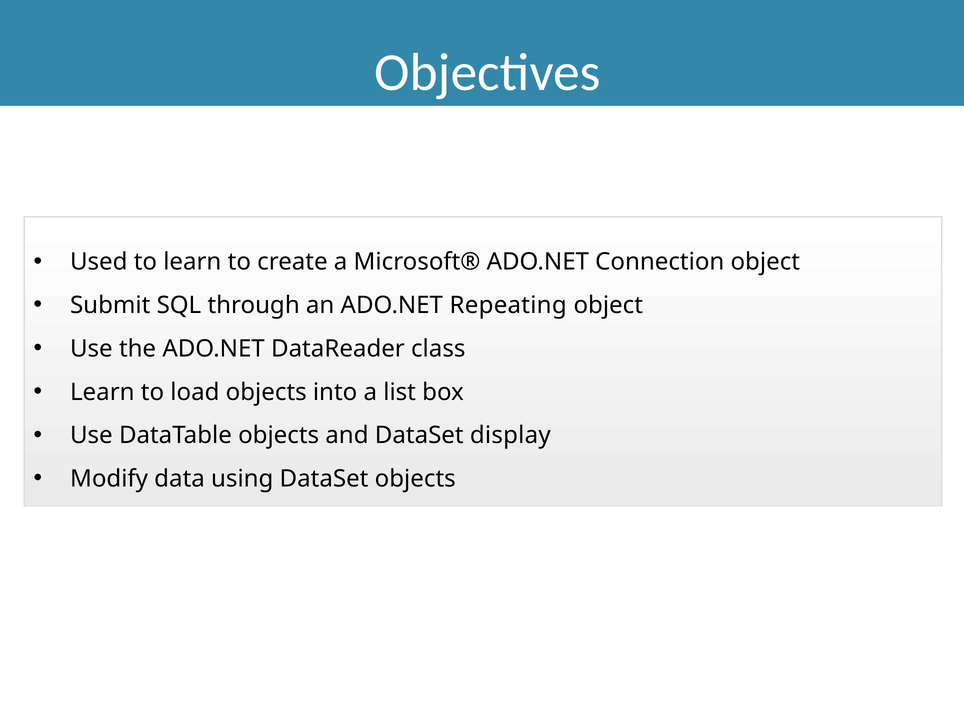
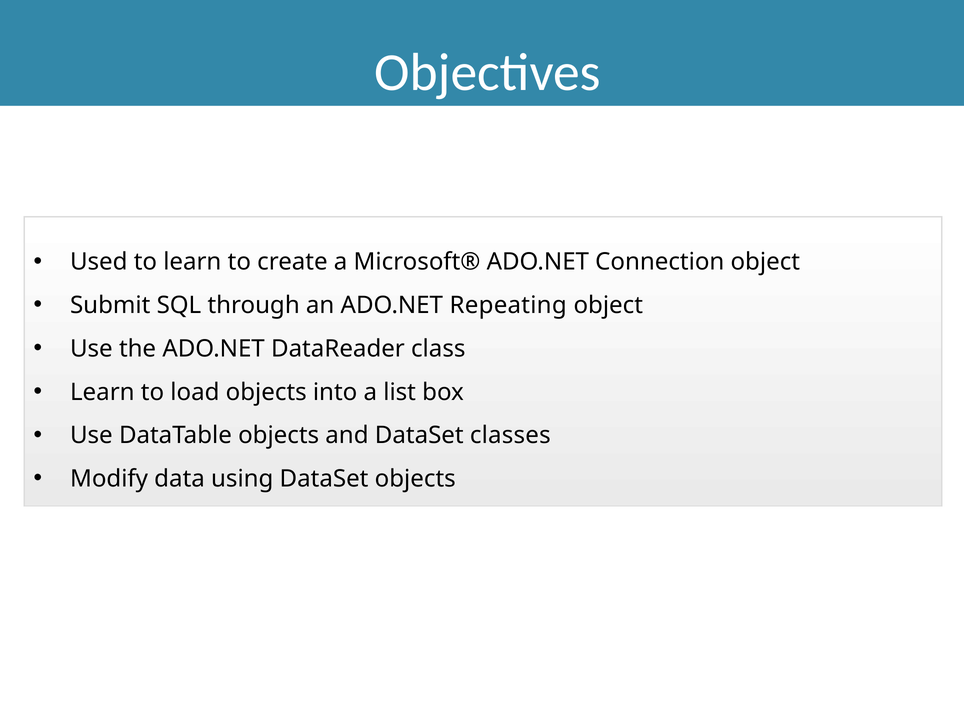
display: display -> classes (510, 435)
